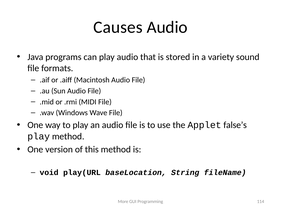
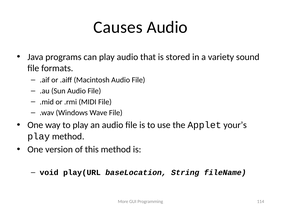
false’s: false’s -> your’s (235, 125)
